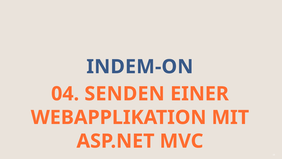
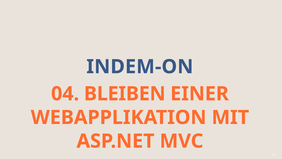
SENDEN: SENDEN -> BLEIBEN (125, 94)
